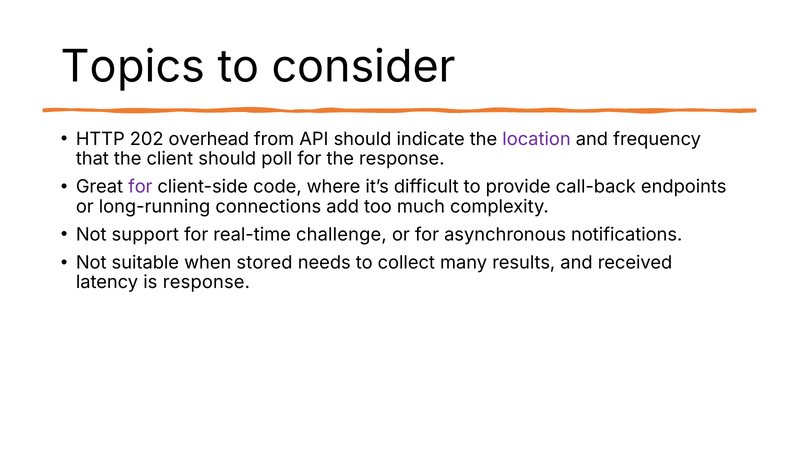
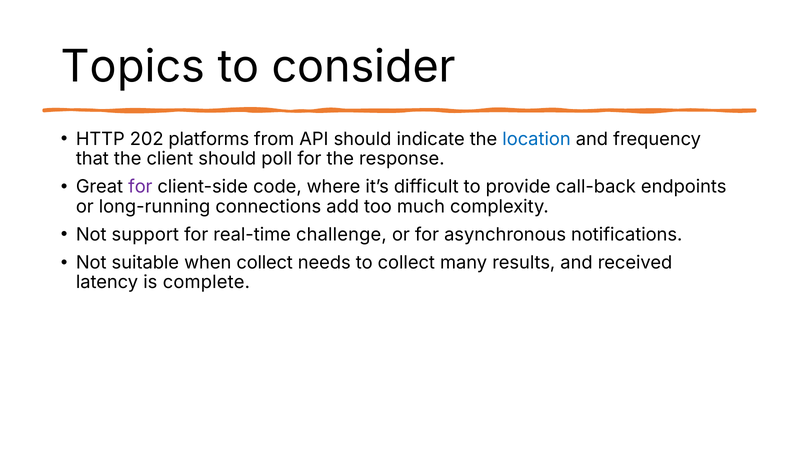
overhead: overhead -> platforms (209, 139)
location colour: purple -> blue (537, 139)
when stored: stored -> collect (265, 263)
is response: response -> complete (206, 283)
